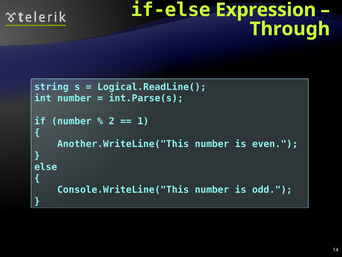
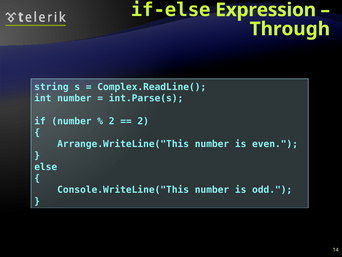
Logical.ReadLine(: Logical.ReadLine( -> Complex.ReadLine( (152, 87)
1: 1 -> 2 (143, 121)
Another.WriteLine("This: Another.WriteLine("This -> Arrange.WriteLine("This (123, 144)
